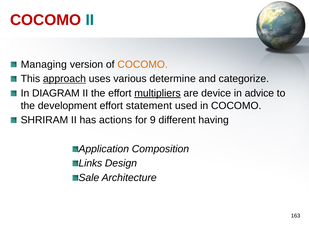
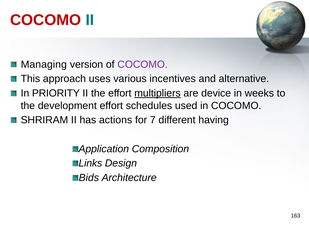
COCOMO colour: orange -> purple (143, 64)
approach underline: present -> none (64, 79)
determine: determine -> incentives (173, 79)
categorize: categorize -> alternative (244, 79)
DIAGRAM: DIAGRAM -> PRIORITY (56, 93)
advice: advice -> weeks (259, 93)
statement: statement -> schedules (149, 105)
9: 9 -> 7 (153, 120)
Sale: Sale -> Bids (89, 178)
